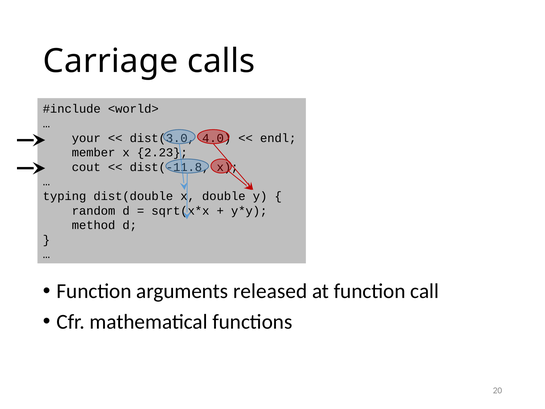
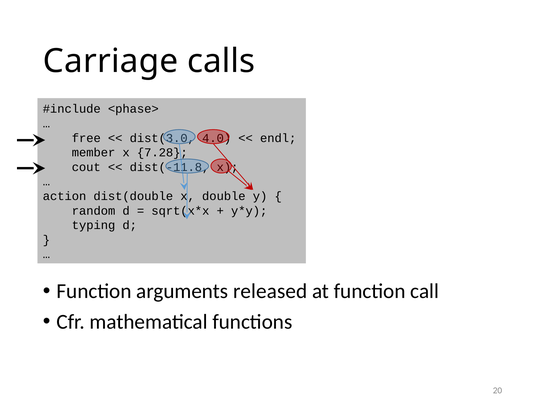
<world>: <world> -> <phase> (133, 109)
your: your -> free (86, 138)
2.23: 2.23 -> 7.28 (162, 152)
typing: typing -> action (65, 196)
method: method -> typing (94, 225)
